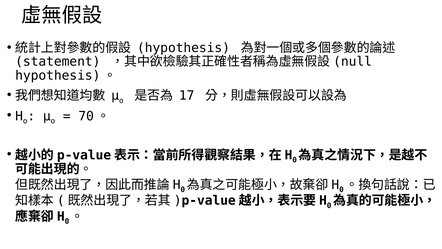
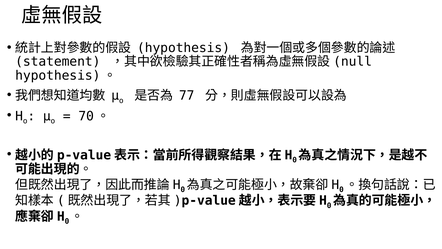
17: 17 -> 77 (187, 96)
